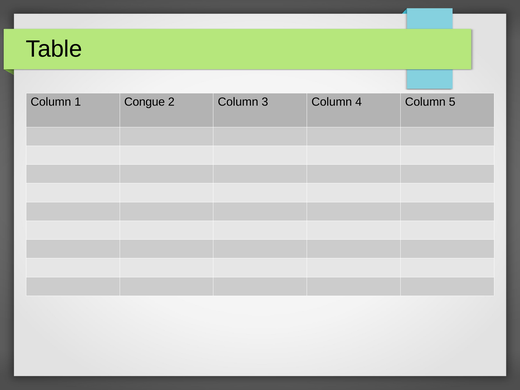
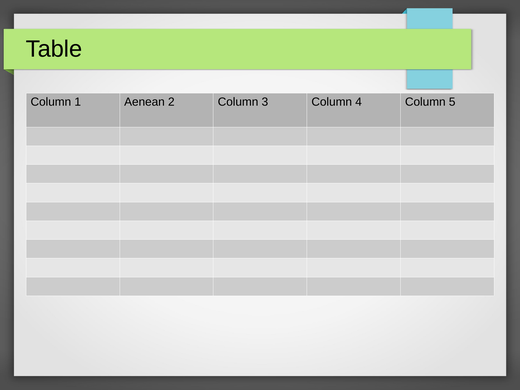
Congue: Congue -> Aenean (144, 102)
